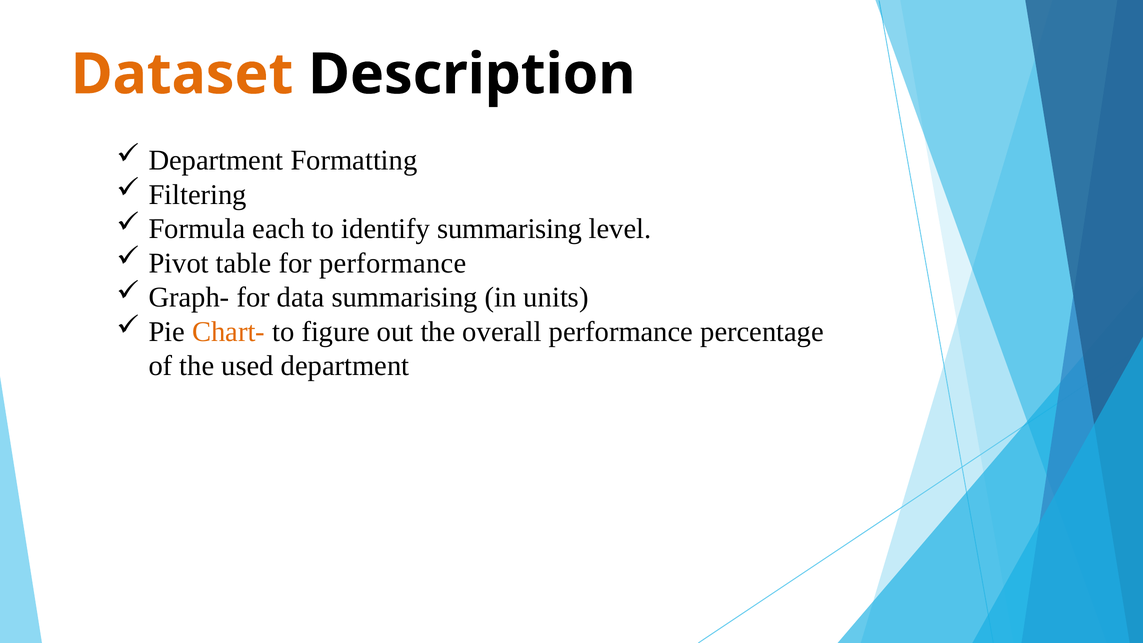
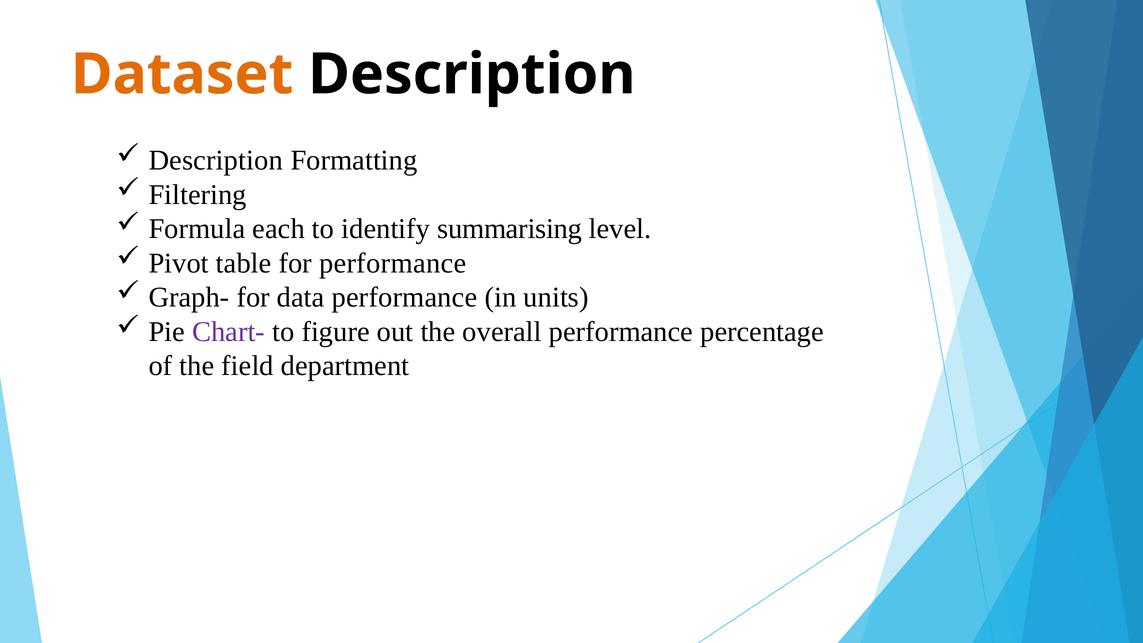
Department: Department -> Description (216, 160)
data summarising: summarising -> performance (404, 297)
Chart- colour: orange -> purple (229, 332)
used: used -> field (248, 366)
